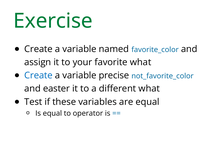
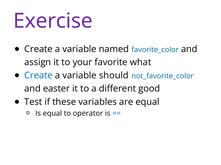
Exercise colour: green -> purple (53, 21)
precise: precise -> should (114, 76)
different what: what -> good (149, 89)
